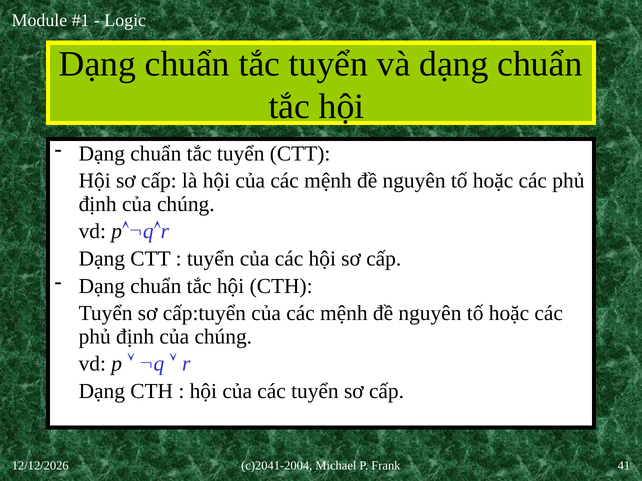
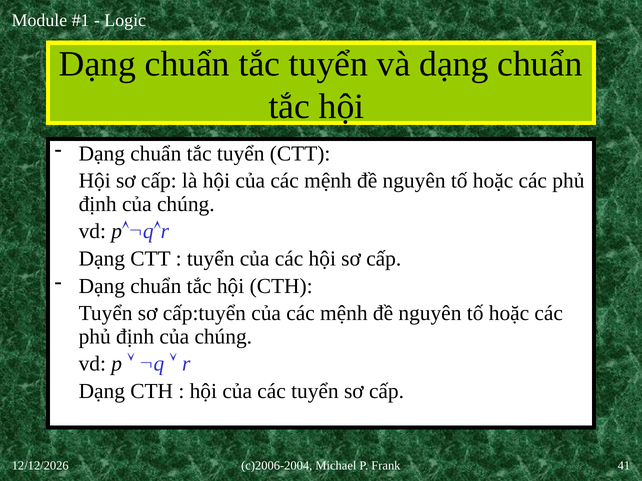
c)2041-2004: c)2041-2004 -> c)2006-2004 (277, 466)
